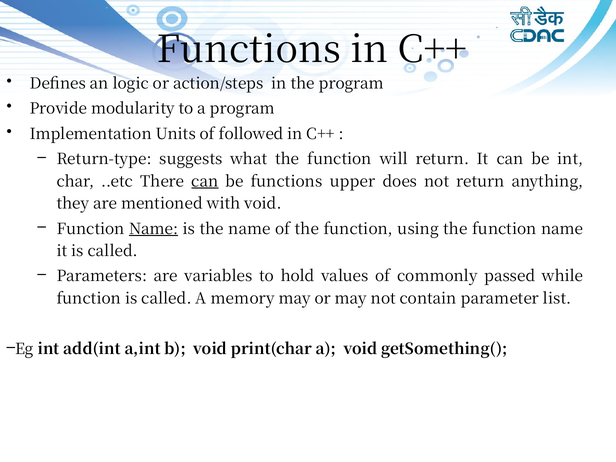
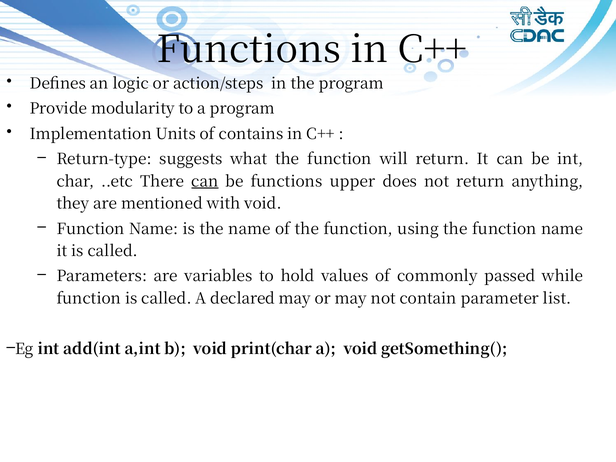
followed: followed -> contains (251, 134)
Name underline: present -> none (154, 229)
memory: memory -> declared (243, 299)
